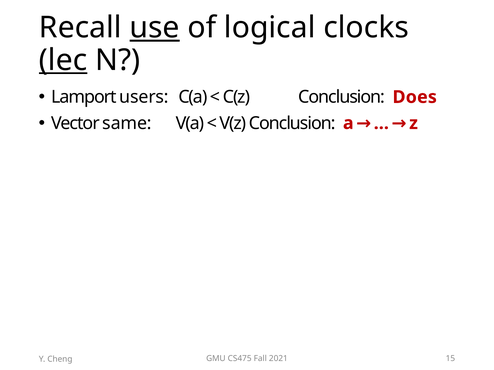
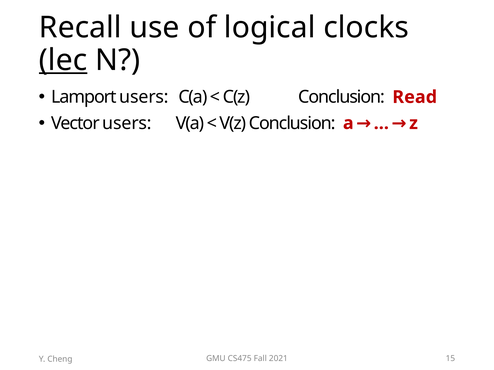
use underline: present -> none (155, 28)
Does: Does -> Read (415, 97)
Vector same: same -> users (127, 123)
